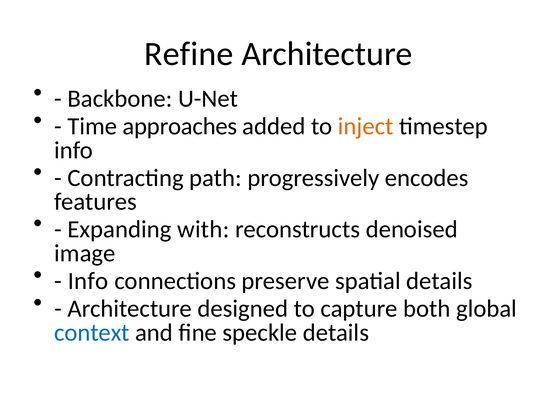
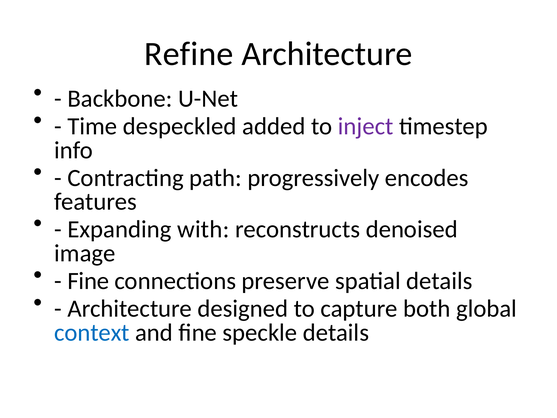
approaches: approaches -> despeckled (180, 126)
inject colour: orange -> purple (366, 126)
Info: Info -> Fine (88, 281)
